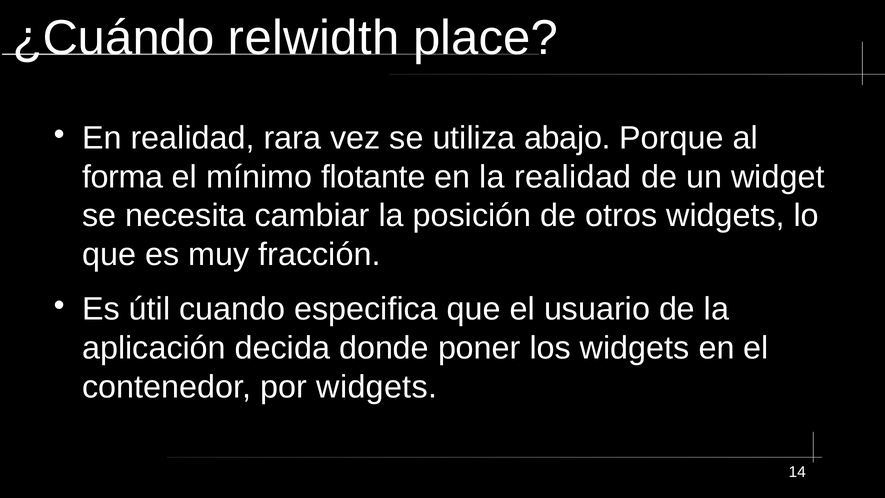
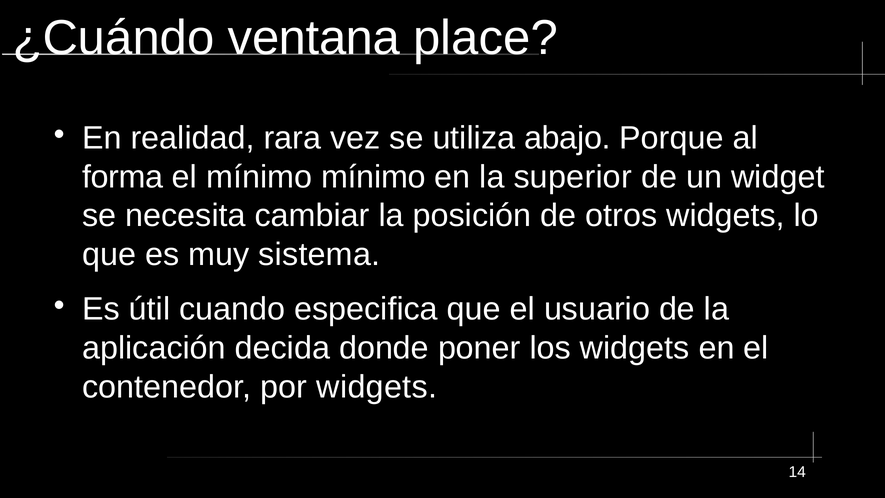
relwidth: relwidth -> ventana (314, 38)
mínimo flotante: flotante -> mínimo (373, 177)
la realidad: realidad -> superior (573, 177)
fracción: fracción -> sistema (319, 255)
